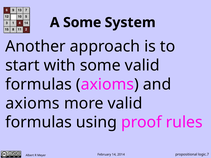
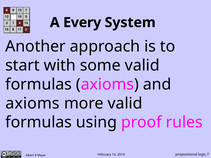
A Some: Some -> Every (82, 23)
